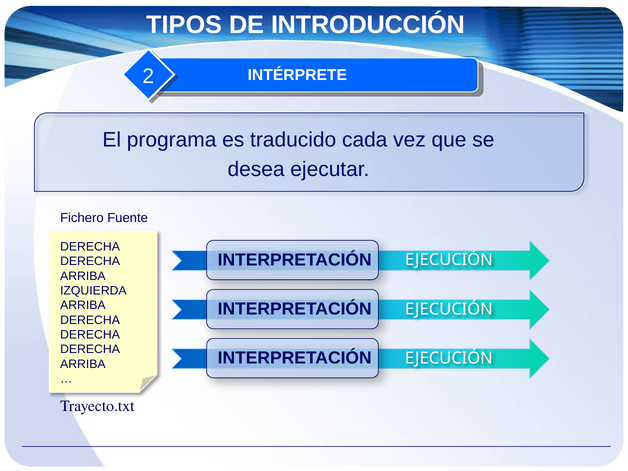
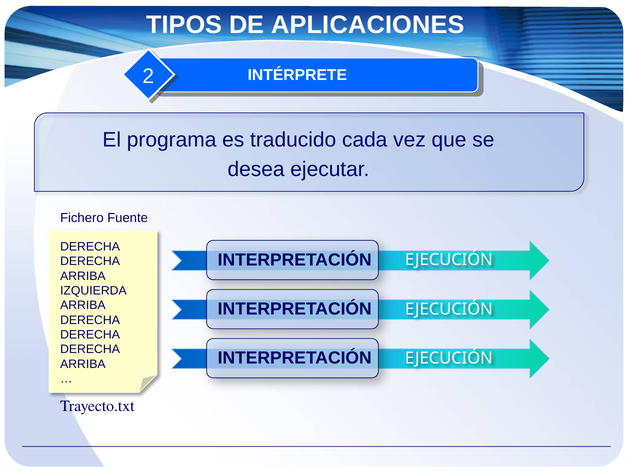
INTRODUCCIÓN: INTRODUCCIÓN -> APLICACIONES (368, 25)
